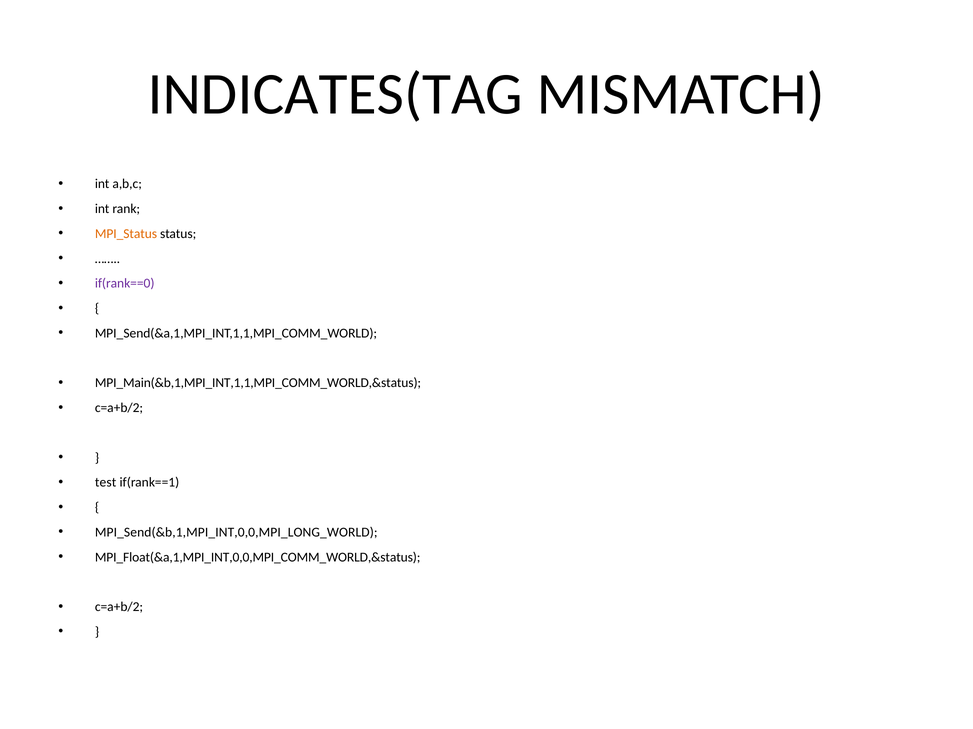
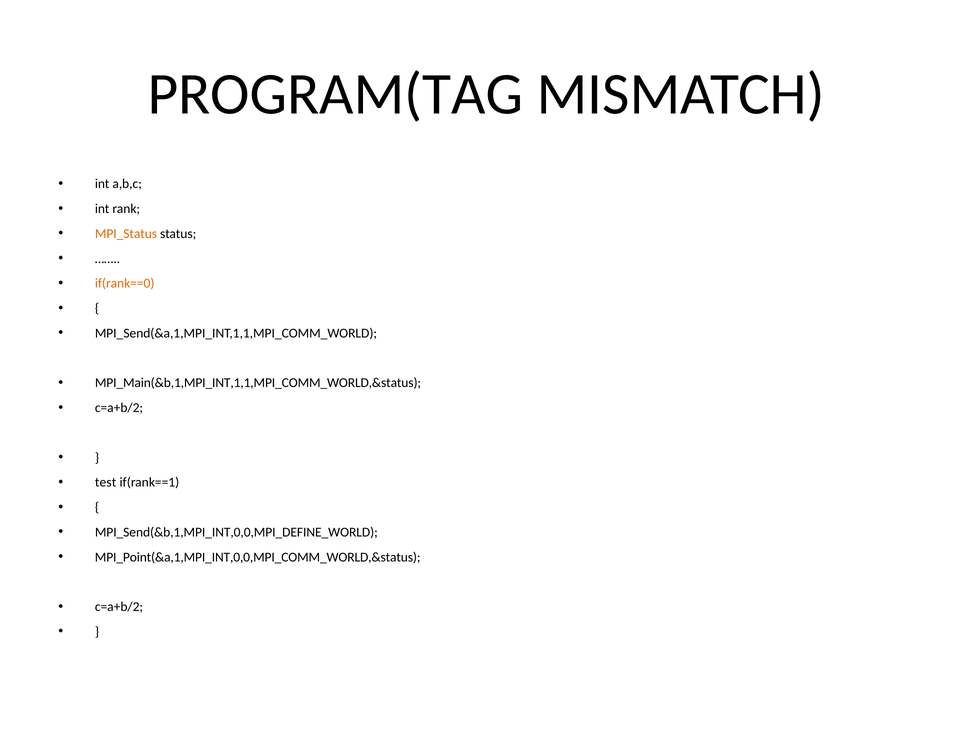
INDICATES(TAG: INDICATES(TAG -> PROGRAM(TAG (335, 94)
if(rank==0 colour: purple -> orange (125, 284)
MPI_Send(&b,1,MPI_INT,0,0,MPI_LONG_WORLD: MPI_Send(&b,1,MPI_INT,0,0,MPI_LONG_WORLD -> MPI_Send(&b,1,MPI_INT,0,0,MPI_DEFINE_WORLD (236, 533)
MPI_Float(&a,1,MPI_INT,0,0,MPI_COMM_WORLD,&status: MPI_Float(&a,1,MPI_INT,0,0,MPI_COMM_WORLD,&status -> MPI_Point(&a,1,MPI_INT,0,0,MPI_COMM_WORLD,&status (258, 558)
